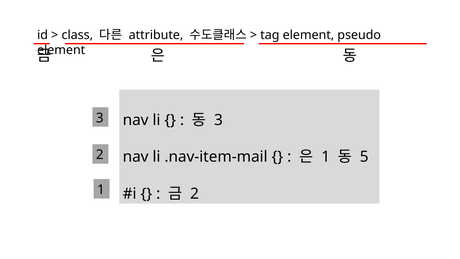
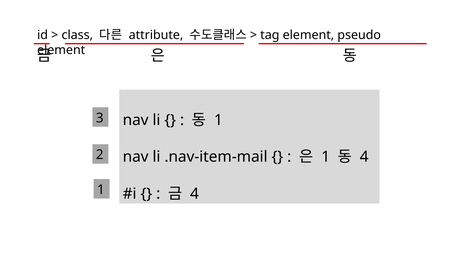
3: 3 -> 1 (218, 120)
5: 5 -> 4 (364, 157)
2: 2 -> 4 (194, 194)
